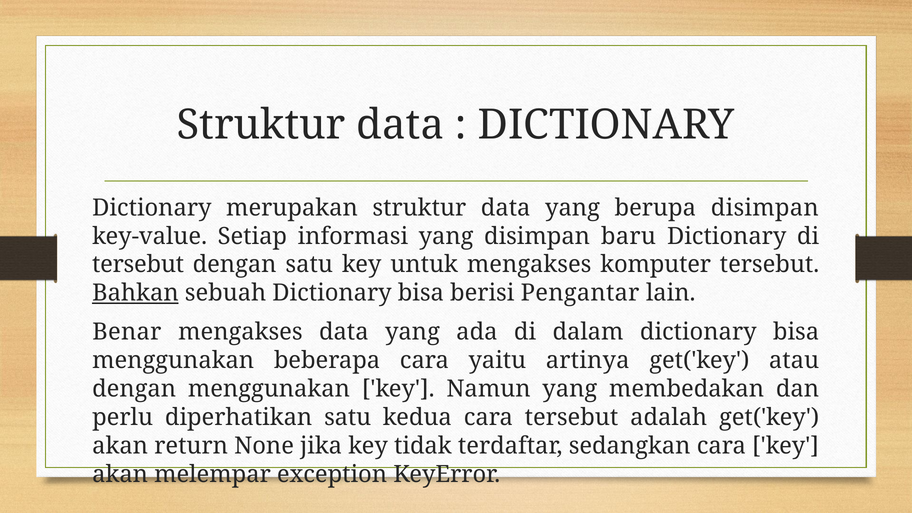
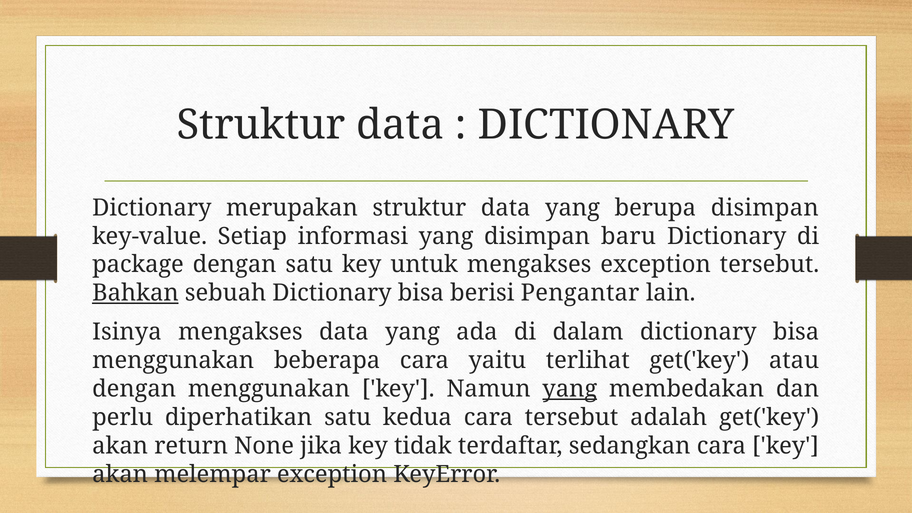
tersebut: tersebut -> package (138, 265)
mengakses komputer: komputer -> exception (656, 265)
Benar: Benar -> Isinya (127, 332)
artinya: artinya -> terlihat (588, 361)
yang underline: none -> present (570, 389)
